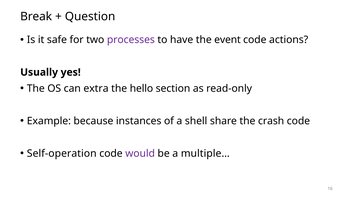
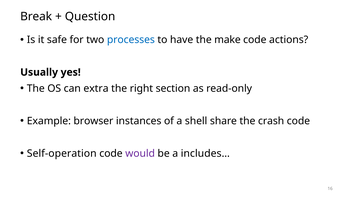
processes colour: purple -> blue (131, 40)
event: event -> make (228, 40)
hello: hello -> right (141, 89)
because: because -> browser (93, 121)
multiple…: multiple… -> includes… (205, 154)
